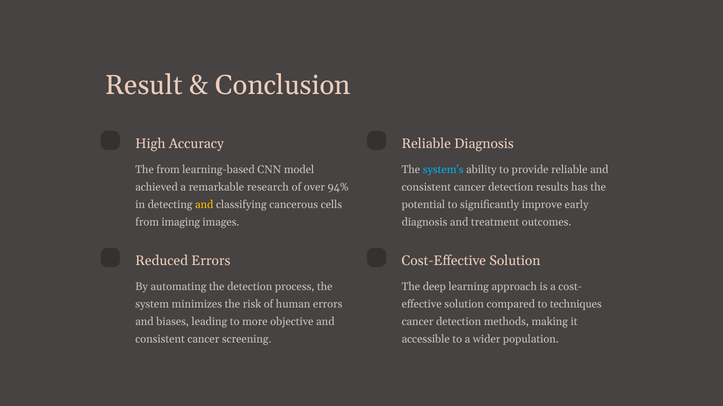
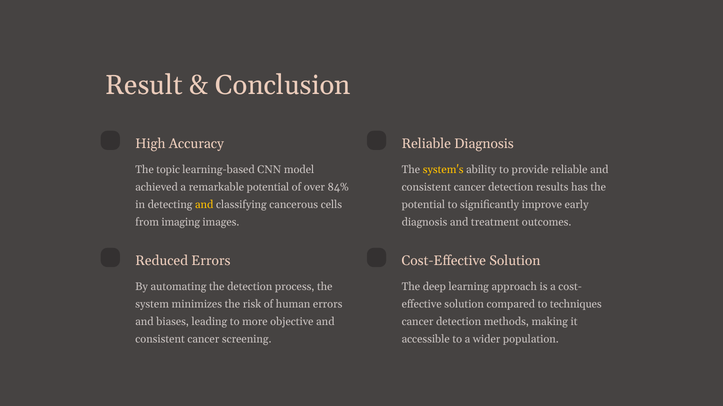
The from: from -> topic (168, 170)
system's colour: light blue -> yellow (443, 170)
remarkable research: research -> potential (268, 187)
94%: 94% -> 84% (338, 187)
